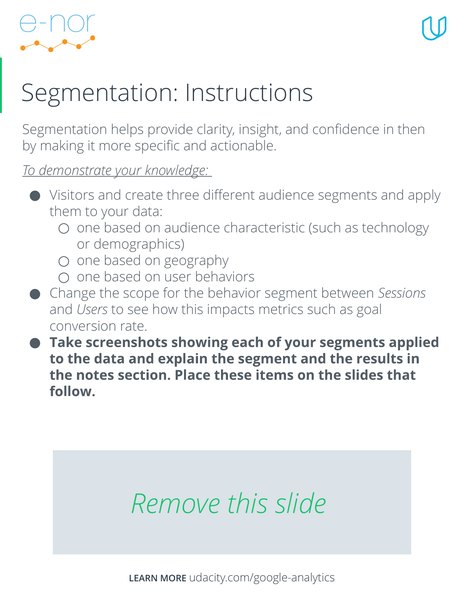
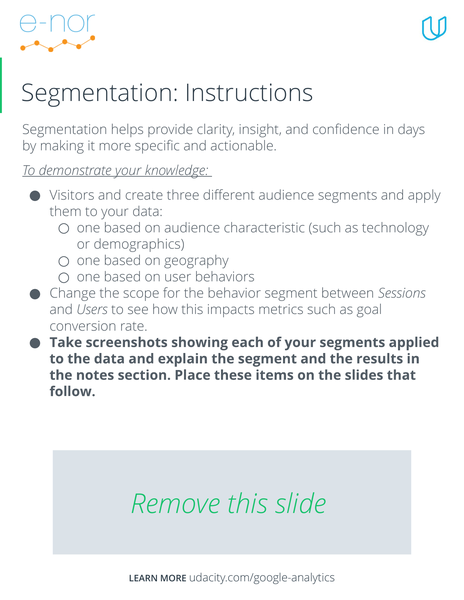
then: then -> days (411, 130)
